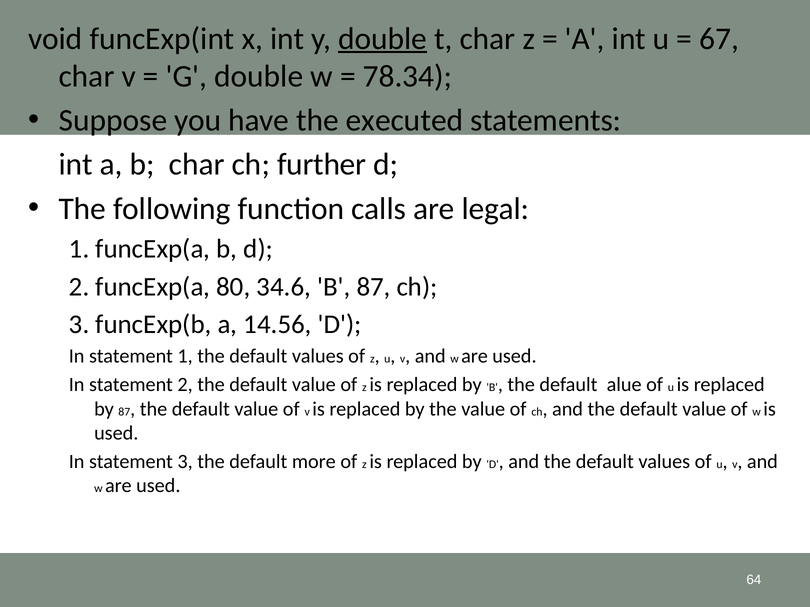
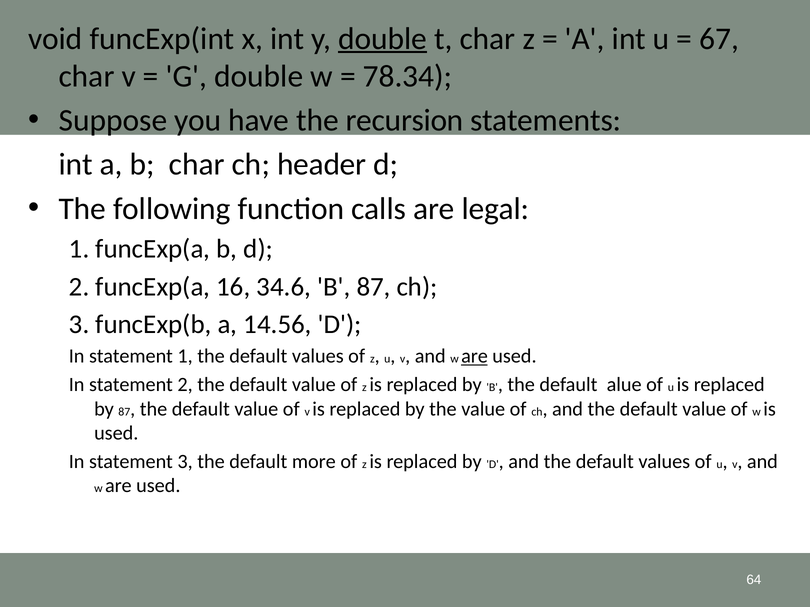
executed: executed -> recursion (405, 121)
further: further -> header (322, 165)
80: 80 -> 16 (233, 287)
are underline: none -> present (475, 357)
